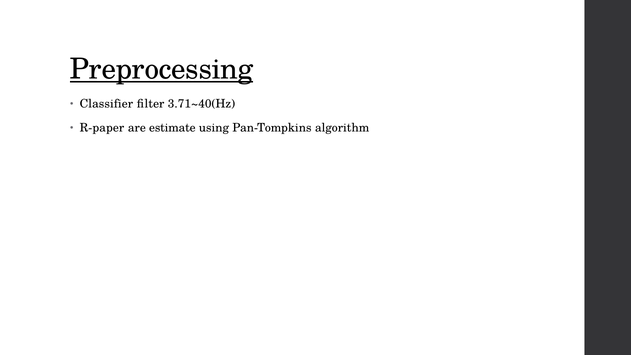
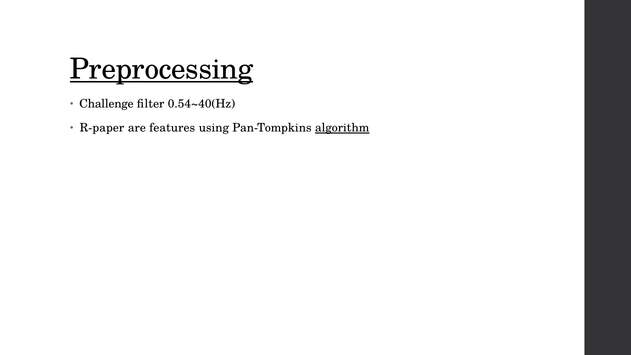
Classifier: Classifier -> Challenge (107, 104)
3.71~40(Hz: 3.71~40(Hz -> 0.54~40(Hz (201, 104)
estimate: estimate -> features (172, 128)
algorithm underline: none -> present (342, 128)
